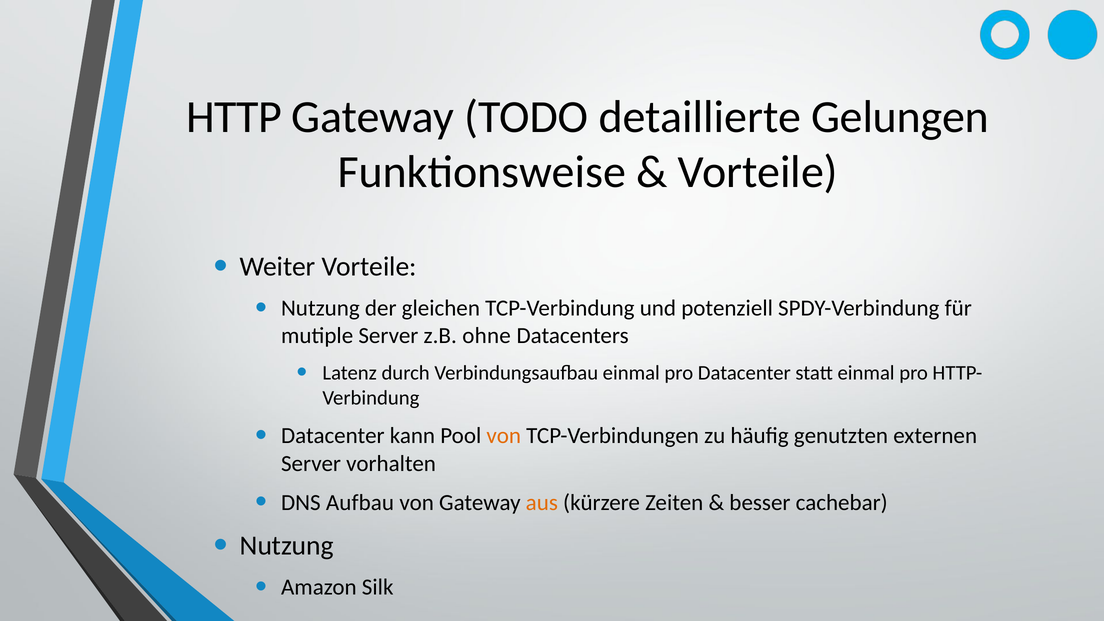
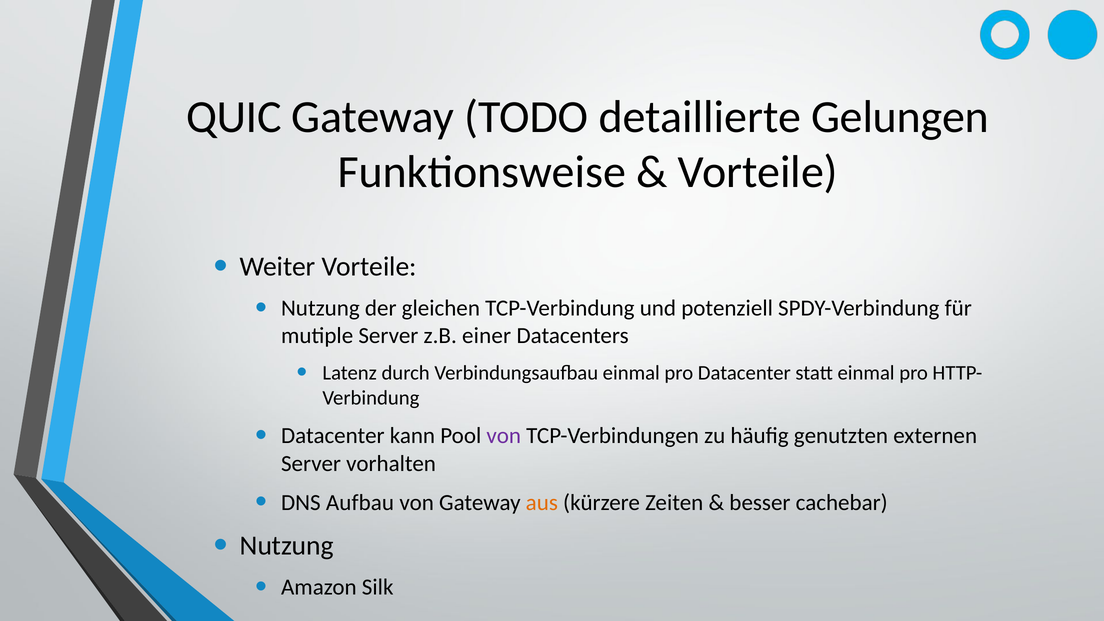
HTTP: HTTP -> QUIC (234, 117)
ohne: ohne -> einer (487, 336)
von colour: orange -> purple (504, 436)
